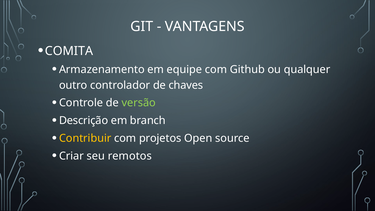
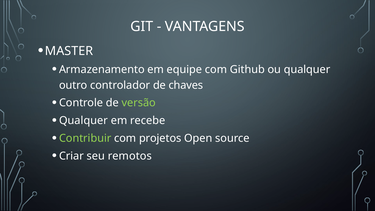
COMITA: COMITA -> MASTER (69, 51)
Descrição: Descrição -> Qualquer (83, 121)
branch: branch -> recebe (148, 121)
Contribuir colour: yellow -> light green (85, 138)
